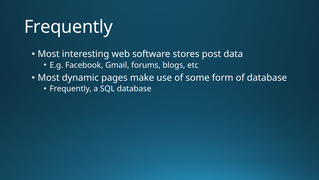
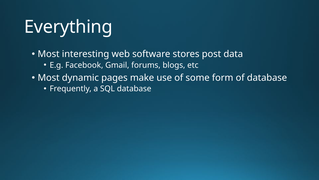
Frequently: Frequently -> Everything (68, 27)
